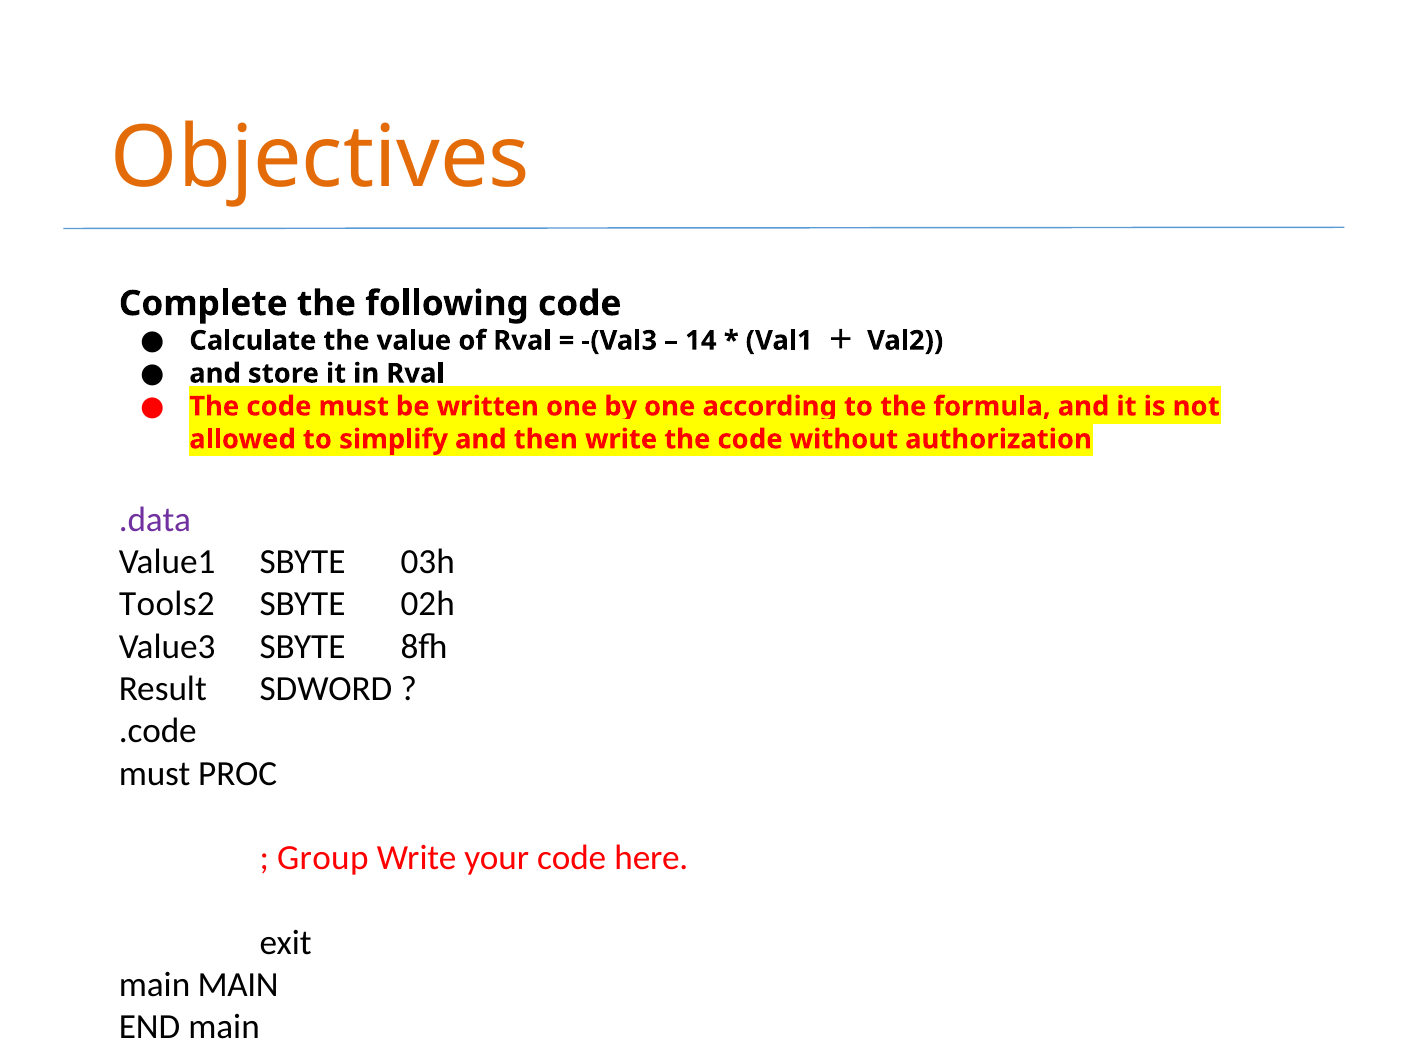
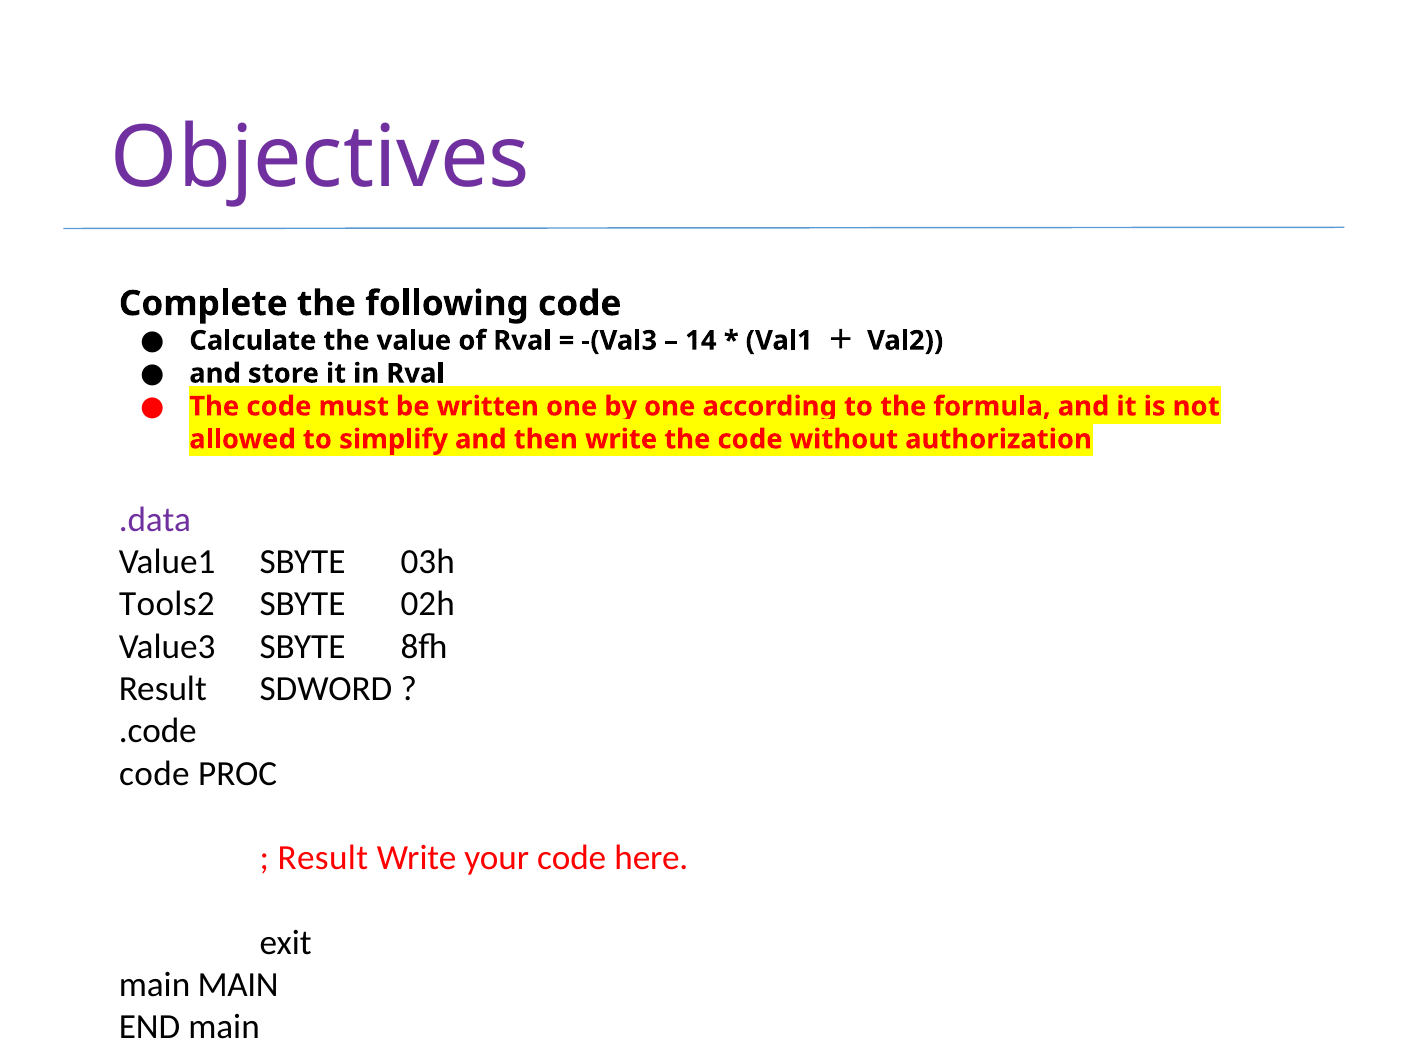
Objectives colour: orange -> purple (320, 158)
must: must -> code (154, 773)
Group: Group -> Result (323, 858)
